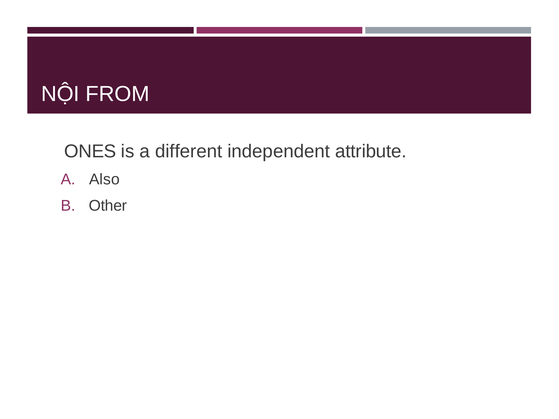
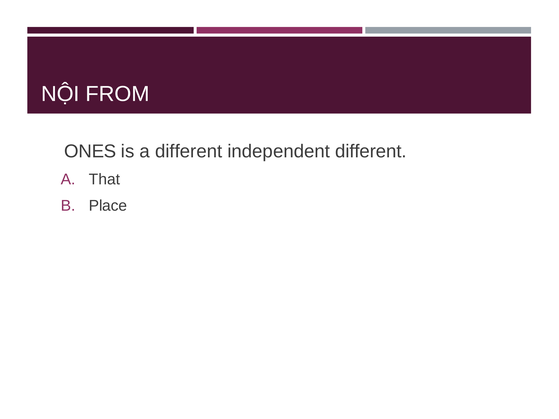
independent attribute: attribute -> different (371, 151)
Also: Also -> That (105, 180)
Other: Other -> Place (108, 206)
